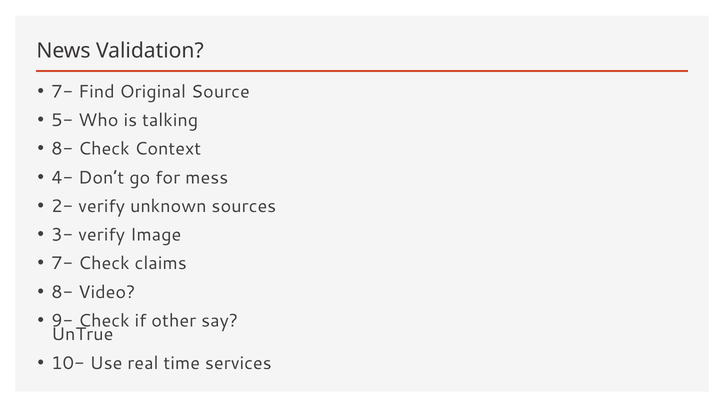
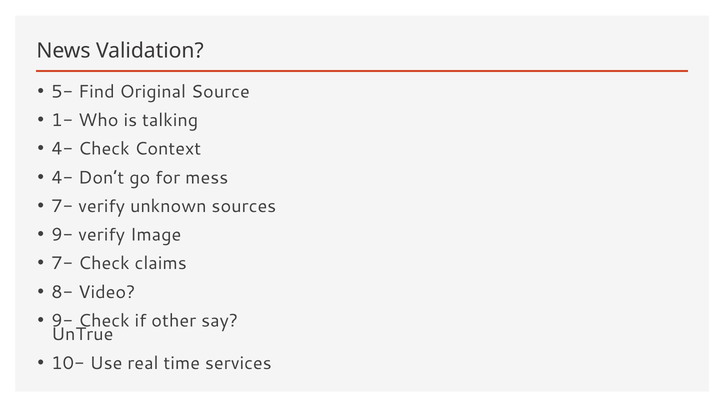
7-: 7- -> 5- (62, 92)
5-: 5- -> 1- (62, 120)
8-: 8- -> 4- (62, 149)
2-: 2- -> 7- (62, 206)
3-: 3- -> 9- (62, 235)
